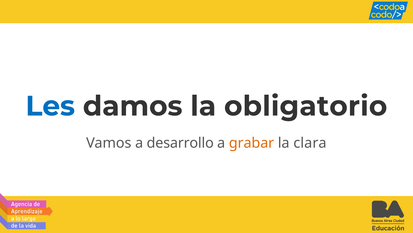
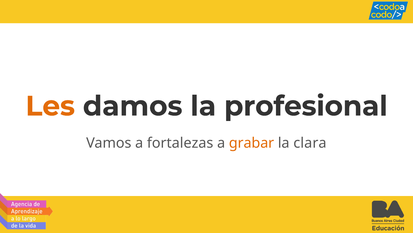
Les colour: blue -> orange (50, 106)
obligatorio: obligatorio -> profesional (306, 106)
desarrollo: desarrollo -> fortalezas (180, 143)
